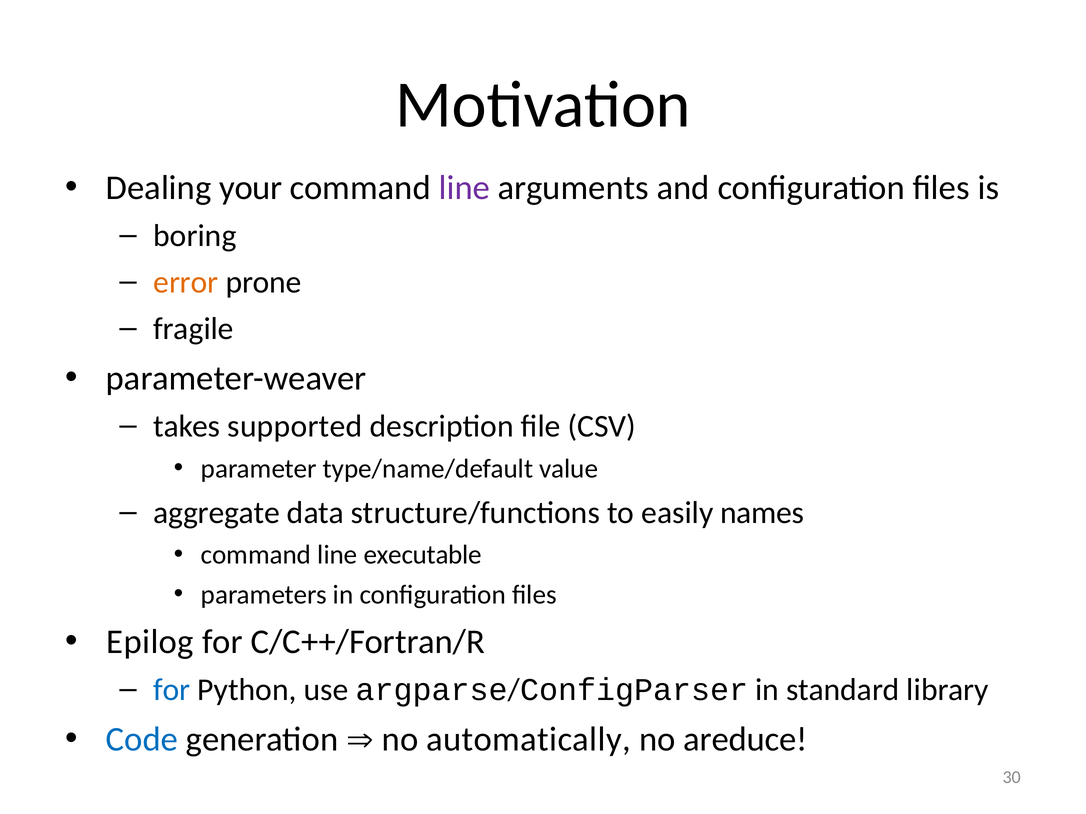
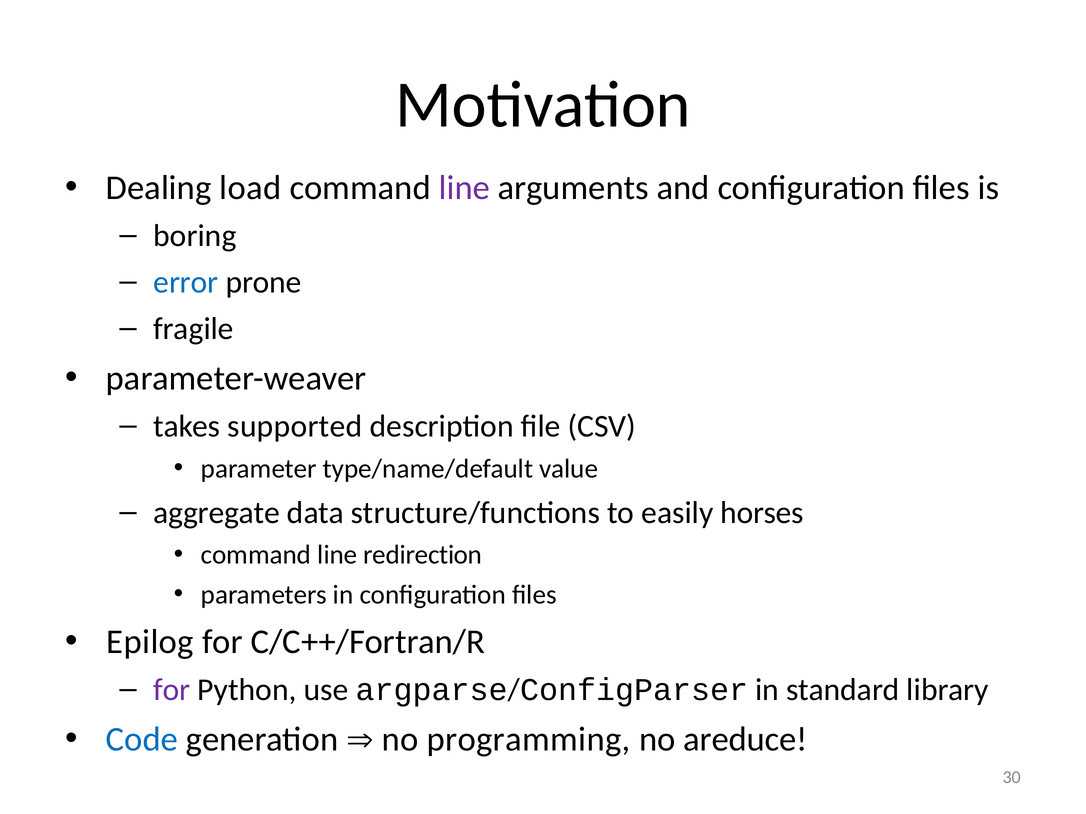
your: your -> load (250, 188)
error colour: orange -> blue (186, 282)
names: names -> horses (762, 513)
executable: executable -> redirection (423, 555)
for colour: blue -> purple (172, 690)
automatically: automatically -> programming (528, 740)
